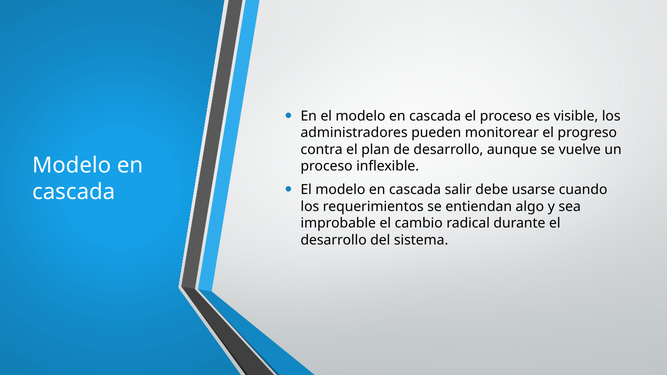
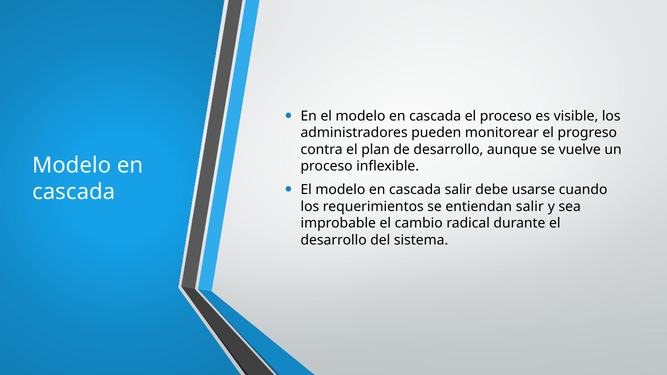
entiendan algo: algo -> salir (530, 207)
